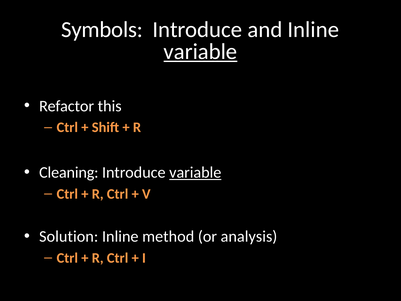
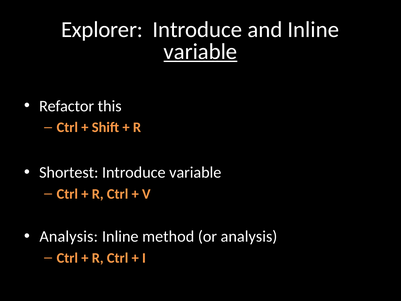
Symbols: Symbols -> Explorer (102, 30)
Cleaning: Cleaning -> Shortest (69, 172)
variable underline: present -> none (195, 172)
Solution: Solution -> Analysis (69, 236)
